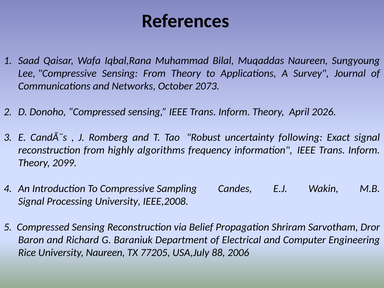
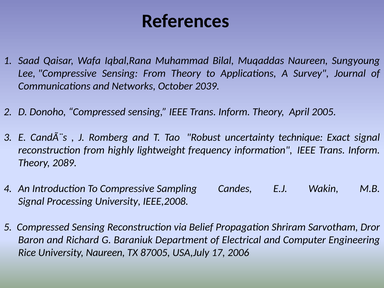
2073: 2073 -> 2039 (207, 86)
2026: 2026 -> 2005 (324, 112)
following: following -> technique (301, 137)
algorithms: algorithms -> lightweight (161, 150)
2099: 2099 -> 2089 (65, 163)
77205: 77205 -> 87005 (155, 253)
88: 88 -> 17 (218, 253)
